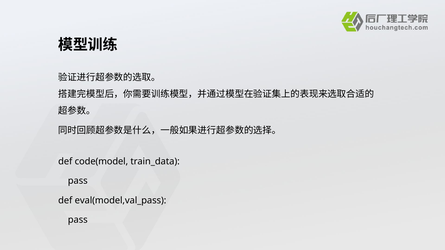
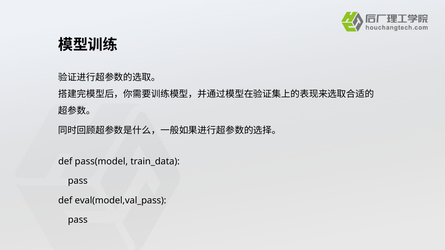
code(model: code(model -> pass(model (101, 162)
